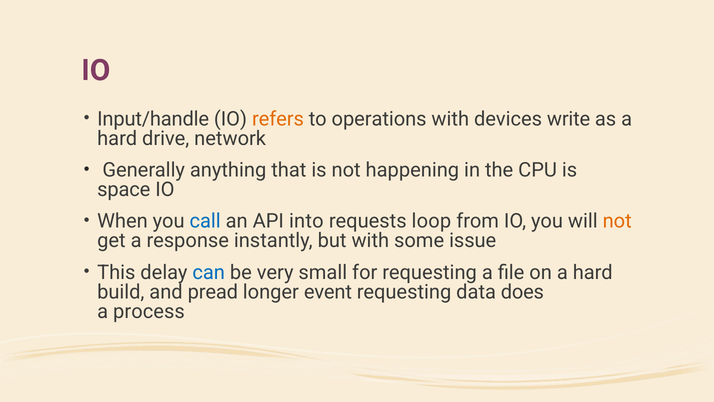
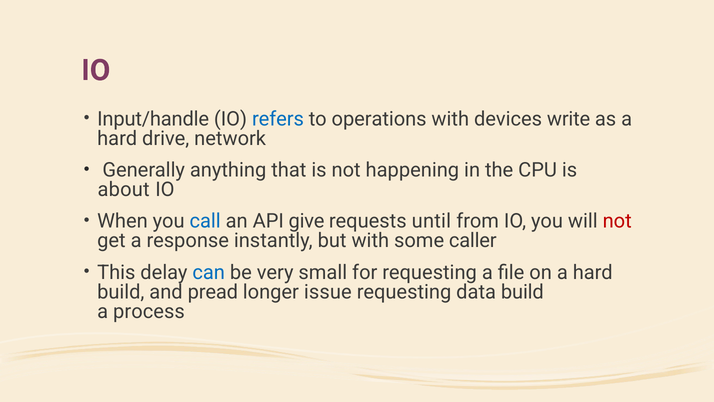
refers colour: orange -> blue (278, 119)
space: space -> about (124, 189)
into: into -> give (307, 221)
loop: loop -> until (431, 221)
not colour: orange -> red (617, 221)
issue: issue -> caller (473, 241)
event: event -> issue (328, 292)
data does: does -> build (522, 292)
